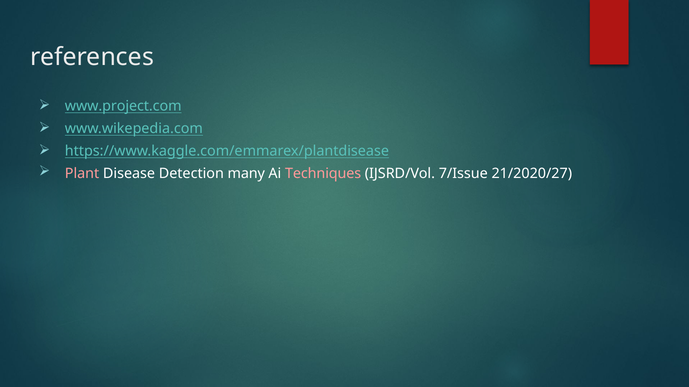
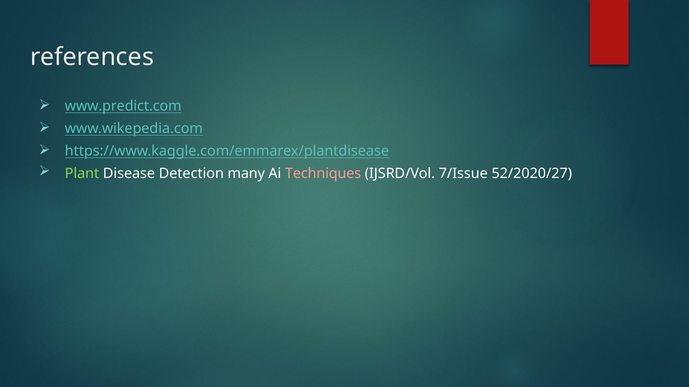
www.project.com: www.project.com -> www.predict.com (123, 106)
Plant colour: pink -> light green (82, 174)
21/2020/27: 21/2020/27 -> 52/2020/27 (532, 174)
